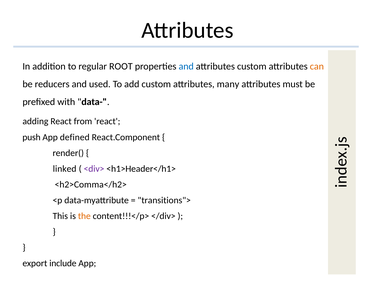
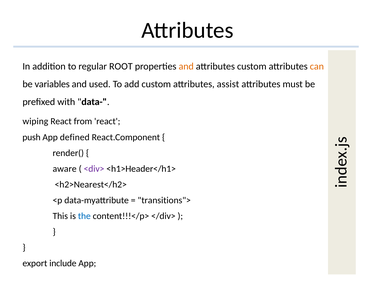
and colour: blue -> orange (186, 66)
reducers: reducers -> variables (52, 84)
many: many -> assist (228, 84)
adding: adding -> wiping (35, 122)
linked: linked -> aware (65, 169)
<h2>Comma</h2>: <h2>Comma</h2> -> <h2>Nearest</h2> (91, 185)
the colour: orange -> blue (84, 216)
